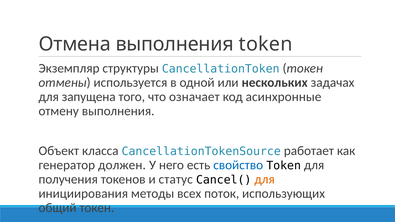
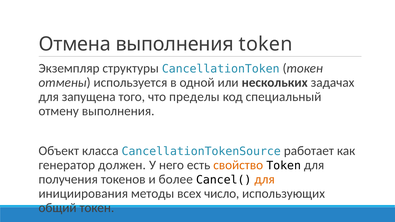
означает: означает -> пределы (194, 97)
асинхронные: асинхронные -> специальный (284, 97)
свойство colour: blue -> orange (238, 165)
статус: статус -> более (176, 179)
поток: поток -> число (222, 194)
